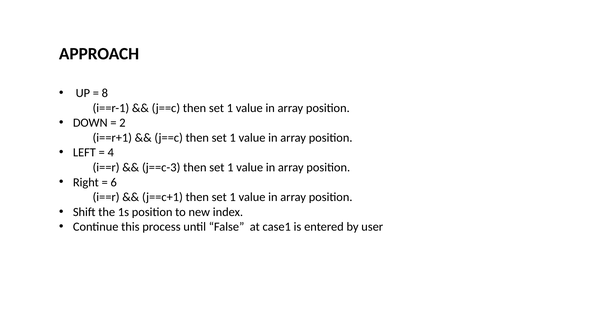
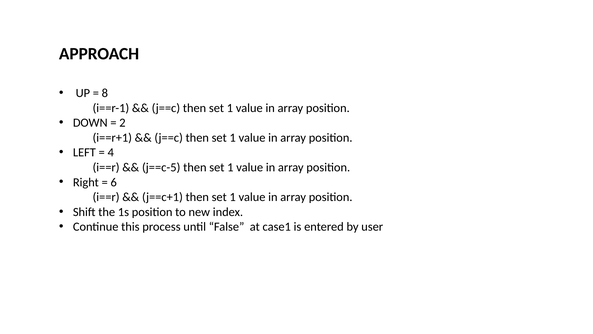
j==c-3: j==c-3 -> j==c-5 (161, 167)
